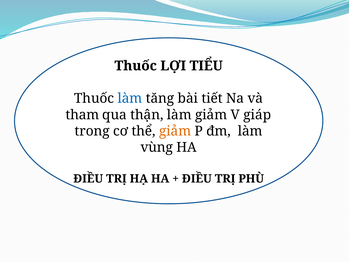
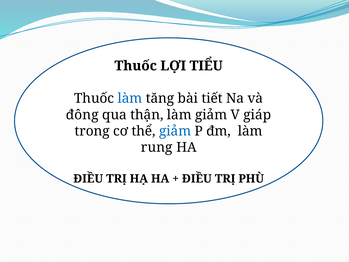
tham: tham -> đông (82, 115)
giảm colour: orange -> blue (175, 131)
vùng: vùng -> rung (157, 147)
